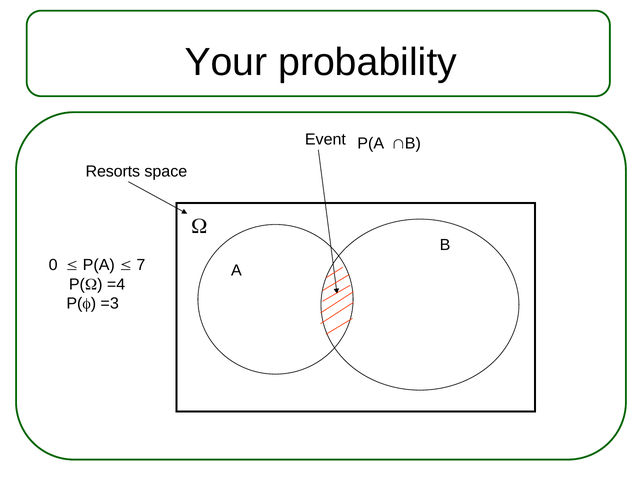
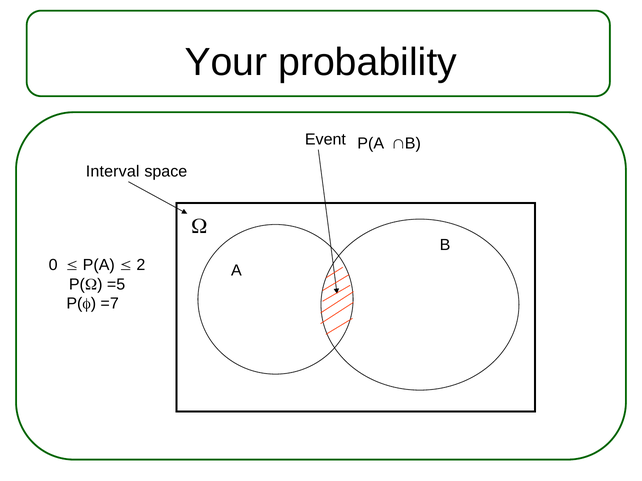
Resorts: Resorts -> Interval (113, 172)
7: 7 -> 2 (141, 265)
=4: =4 -> =5 (116, 285)
=3: =3 -> =7 (110, 304)
